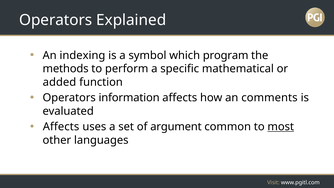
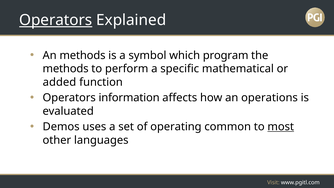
Operators underline: none -> present (56, 20)
An indexing: indexing -> methods (83, 55)
comments: comments -> operations (270, 98)
Affects: Affects -> Demos (61, 127)
argument: argument -> operating (176, 127)
